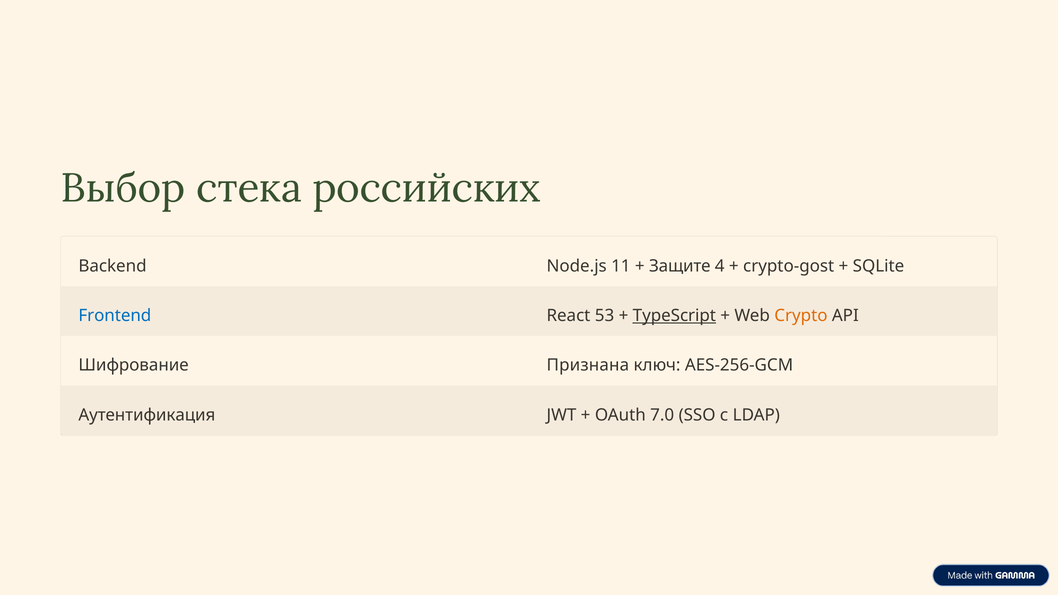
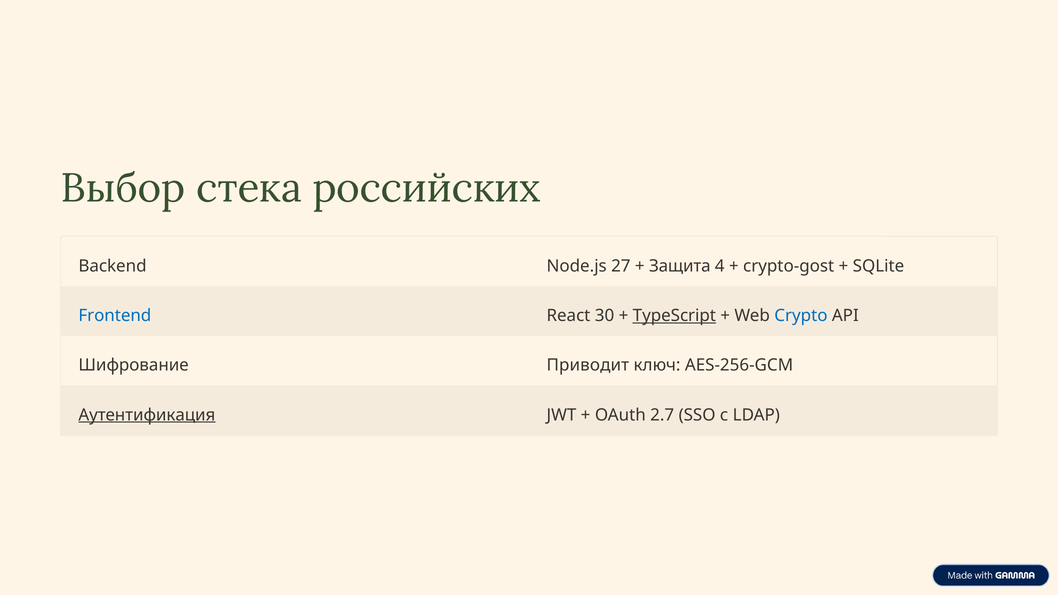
11: 11 -> 27 (621, 266)
Защите: Защите -> Защита (680, 266)
53: 53 -> 30 (605, 316)
Crypto colour: orange -> blue (801, 316)
Признана: Признана -> Приводит (588, 365)
Аутентификация underline: none -> present (147, 415)
7.0: 7.0 -> 2.7 (662, 415)
